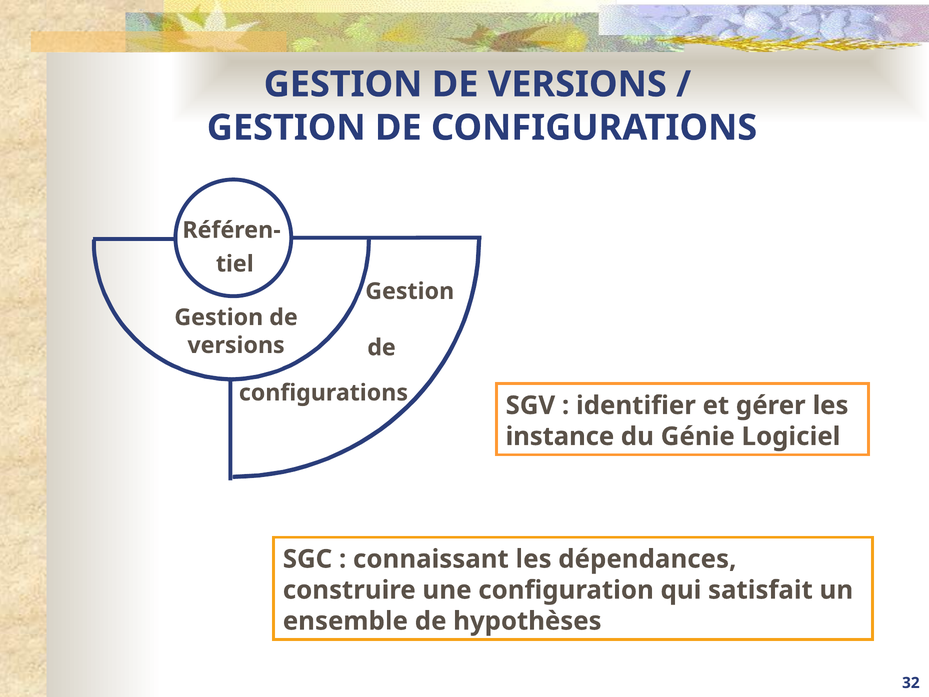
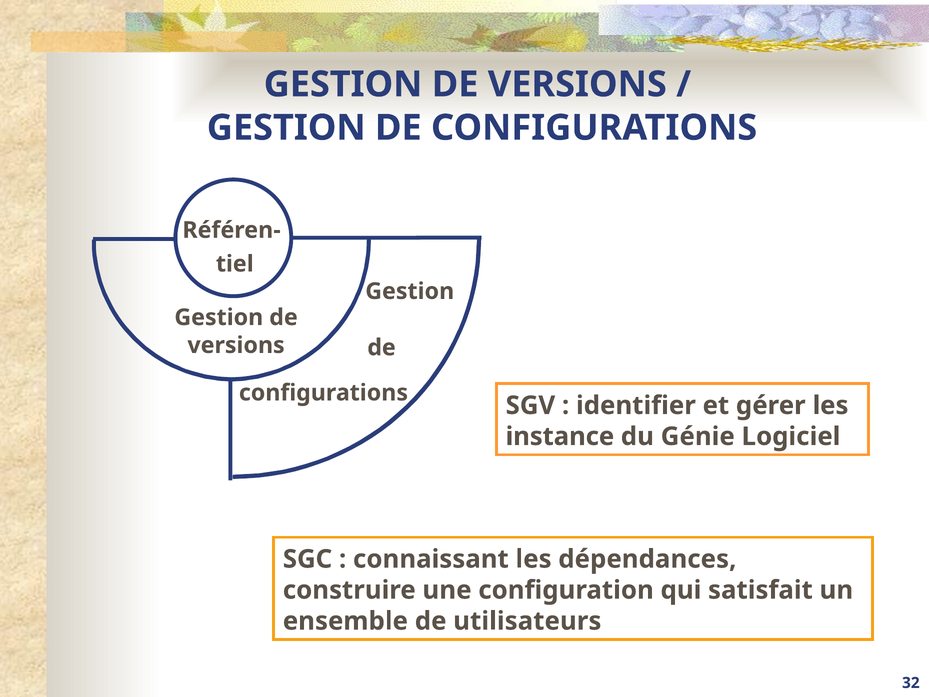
hypothèses: hypothèses -> utilisateurs (527, 621)
